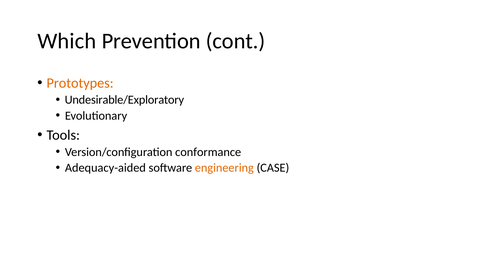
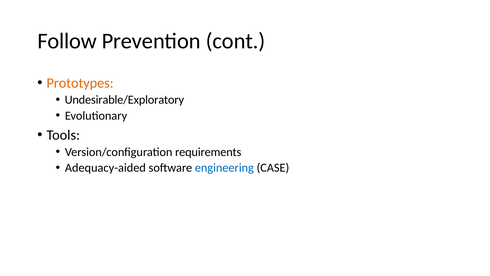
Which: Which -> Follow (67, 41)
conformance: conformance -> requirements (208, 152)
engineering colour: orange -> blue (224, 168)
